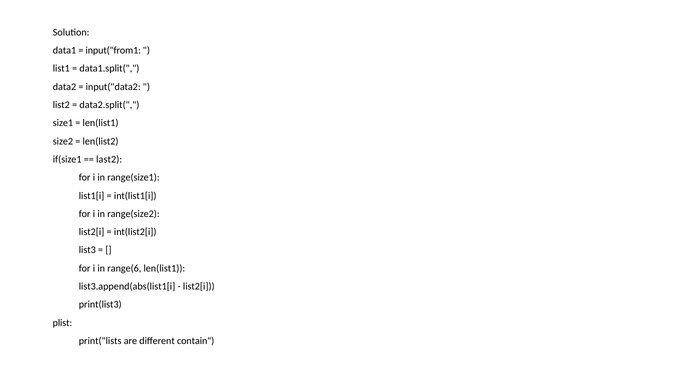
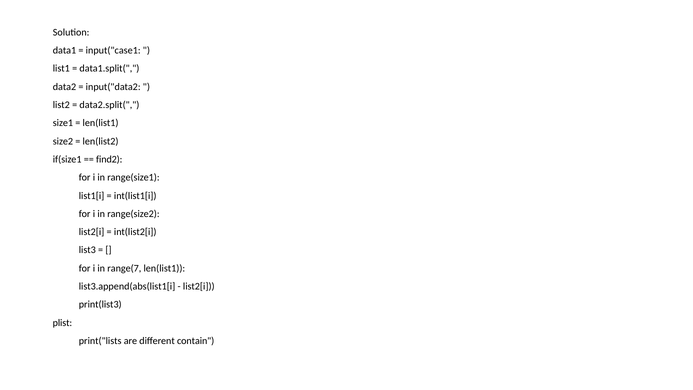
input("from1: input("from1 -> input("case1 (113, 50)
last2: last2 -> find2 (109, 159)
range(6: range(6 -> range(7 (124, 268)
